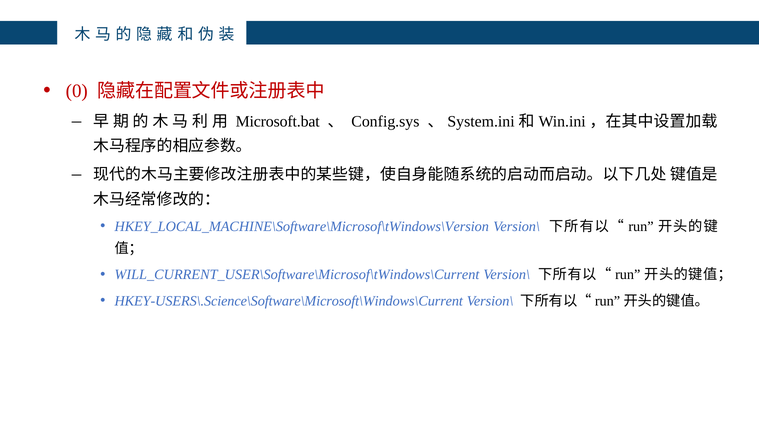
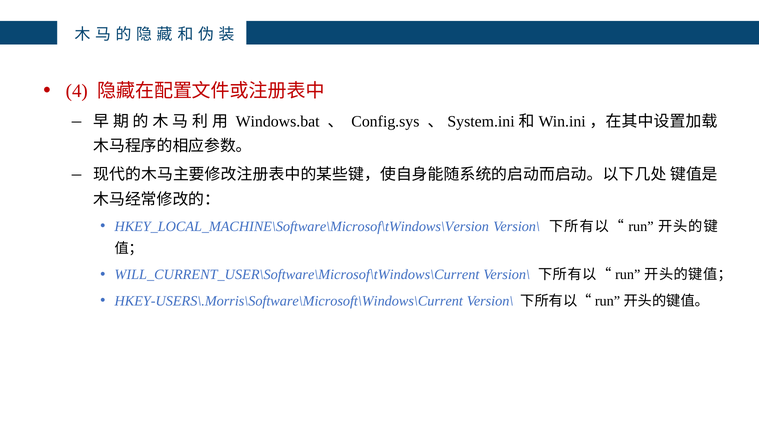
0: 0 -> 4 (77, 91)
Microsoft.bat: Microsoft.bat -> Windows.bat (278, 121)
HKEY-USERS\.Science\Software\Microsoft\Windows\Current: HKEY-USERS\.Science\Software\Microsoft\Windows\Current -> HKEY-USERS\.Morris\Software\Microsoft\Windows\Current (289, 301)
